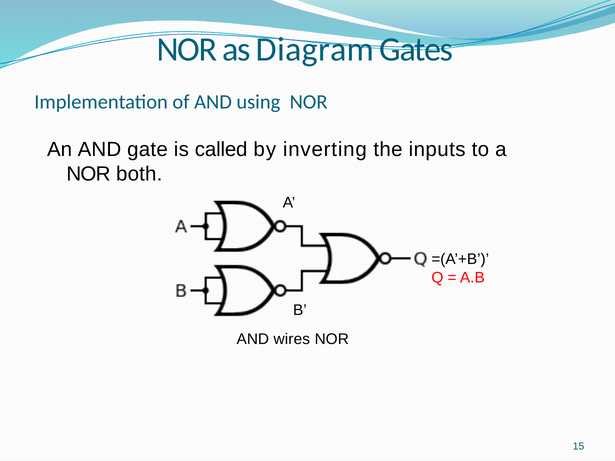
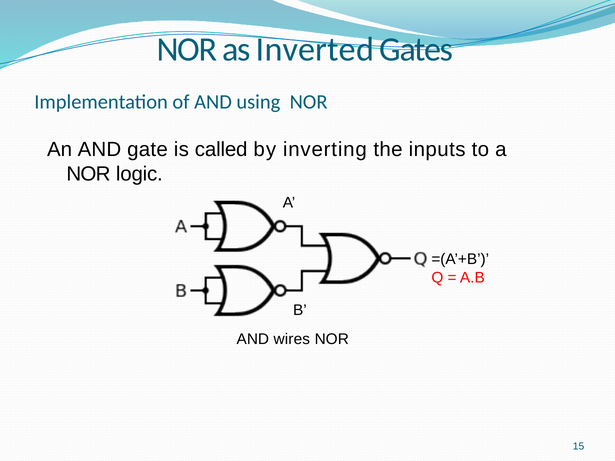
Diagram: Diagram -> Inverted (315, 50)
both: both -> logic (139, 174)
